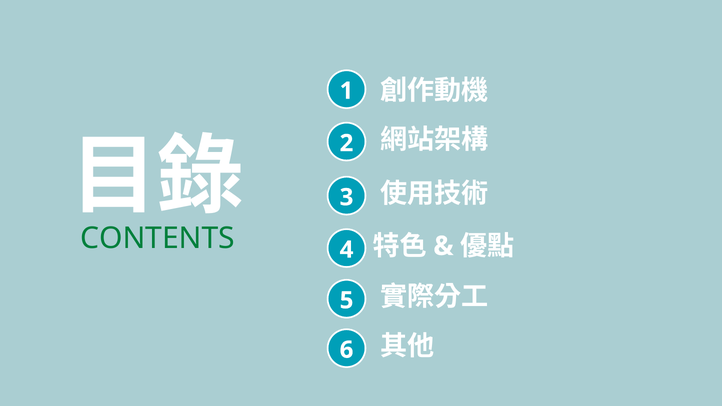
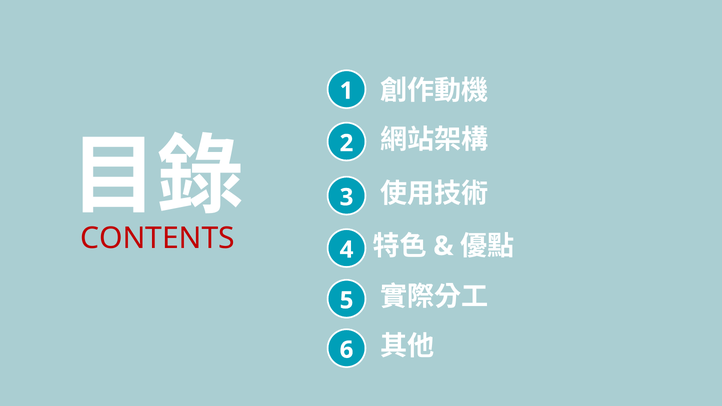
CONTENTS colour: green -> red (158, 239)
